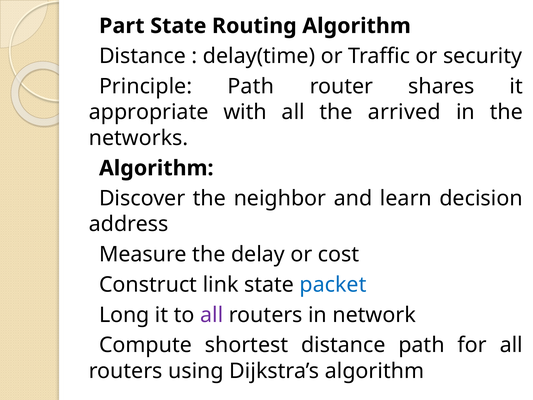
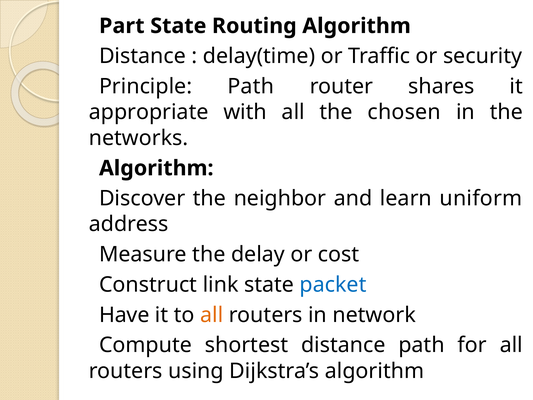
arrived: arrived -> chosen (404, 112)
decision: decision -> uniform (481, 198)
Long: Long -> Have (124, 315)
all colour: purple -> orange (212, 315)
